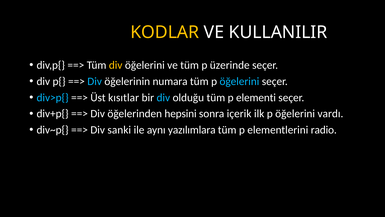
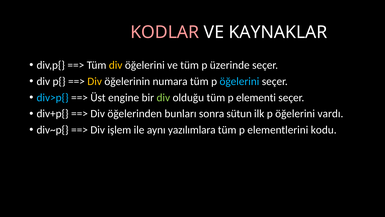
KODLAR colour: yellow -> pink (165, 32)
KULLANILIR: KULLANILIR -> KAYNAKLAR (278, 32)
Div colour: light blue -> yellow (95, 81)
kısıtlar: kısıtlar -> engine (124, 97)
div colour: light blue -> light green (163, 97)
hepsini: hepsini -> bunları (180, 114)
içerik: içerik -> sütun (239, 114)
sanki: sanki -> işlem (119, 130)
radio: radio -> kodu (324, 130)
